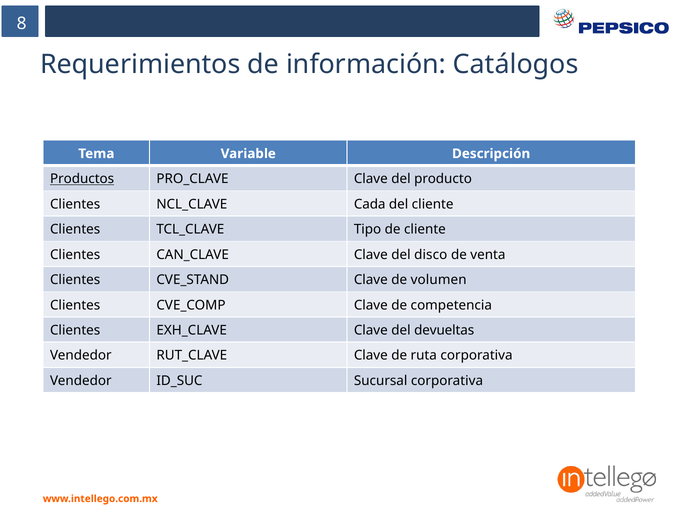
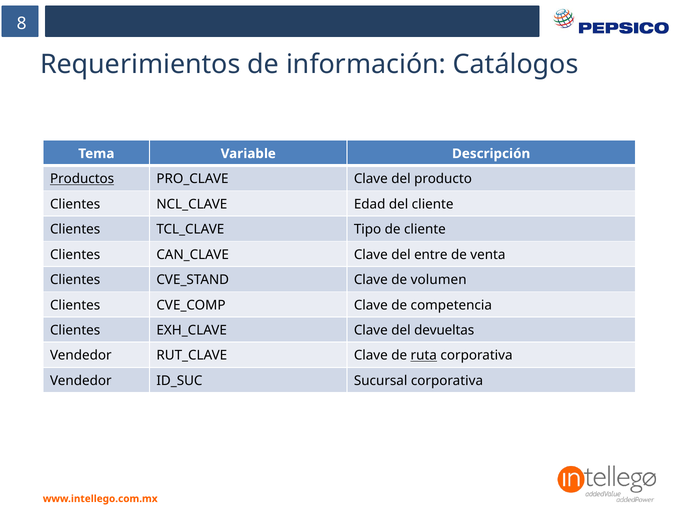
Cada: Cada -> Edad (370, 204)
disco: disco -> entre (431, 255)
ruta underline: none -> present (424, 356)
